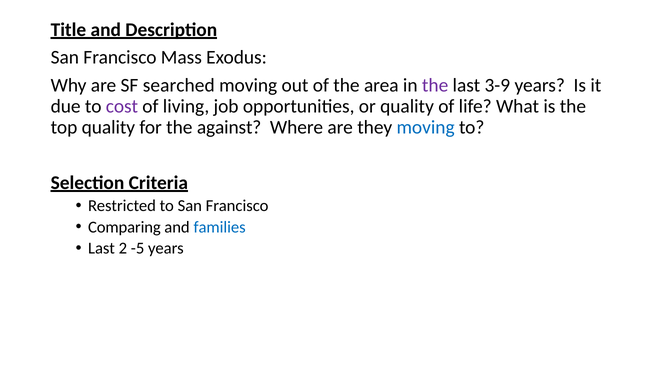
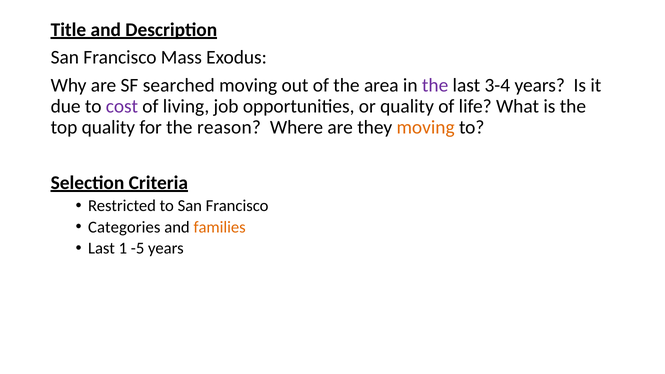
3-9: 3-9 -> 3-4 (497, 85)
against: against -> reason (229, 127)
moving colour: blue -> orange (426, 127)
Comparing: Comparing -> Categories (124, 227)
families colour: blue -> orange (220, 227)
2: 2 -> 1 (123, 249)
